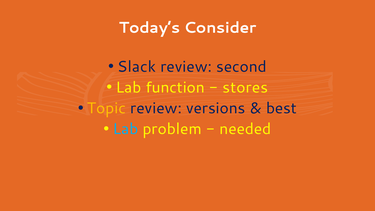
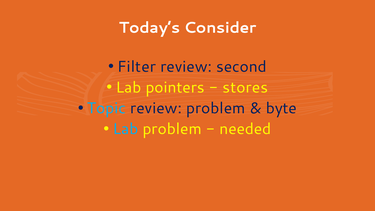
Slack: Slack -> Filter (136, 67)
function: function -> pointers (175, 87)
Topic colour: yellow -> light blue (106, 108)
review versions: versions -> problem (216, 108)
best: best -> byte (281, 108)
